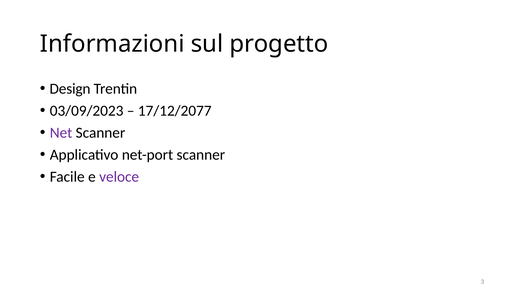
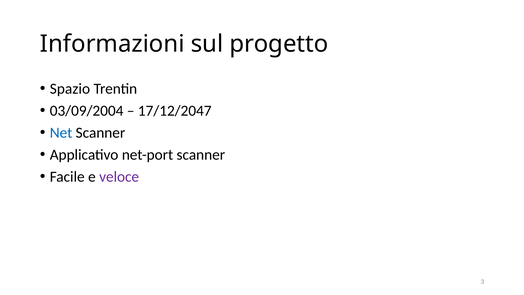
Design: Design -> Spazio (70, 89)
03/09/2023: 03/09/2023 -> 03/09/2004 (87, 111)
17/12/2077: 17/12/2077 -> 17/12/2047 (175, 111)
Net colour: purple -> blue (61, 133)
